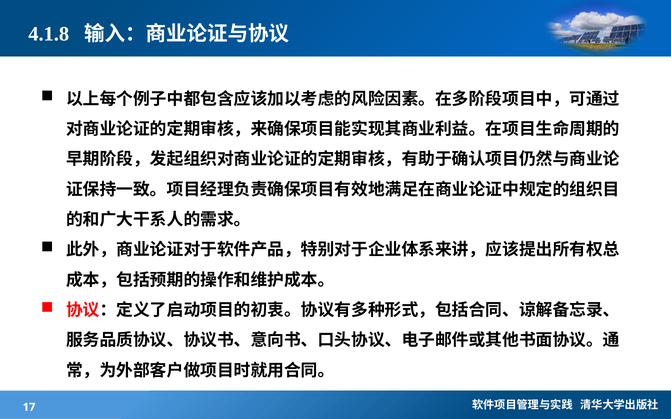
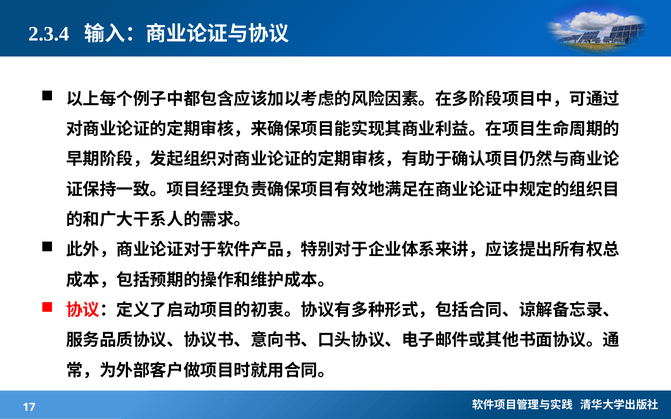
4.1.8: 4.1.8 -> 2.3.4 (49, 34)
